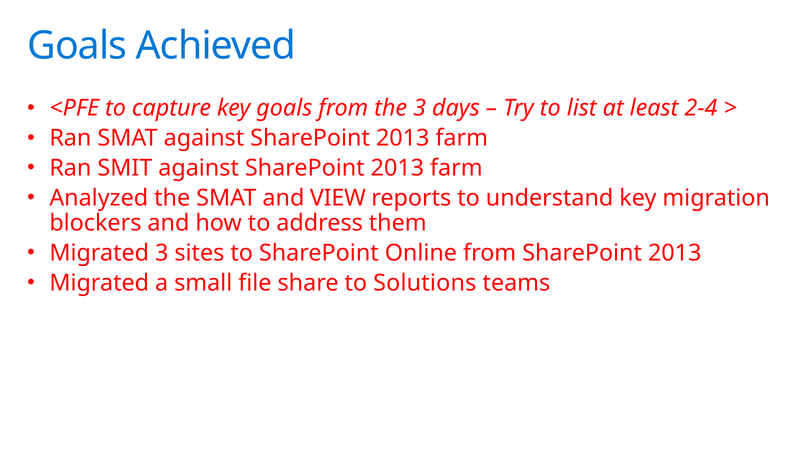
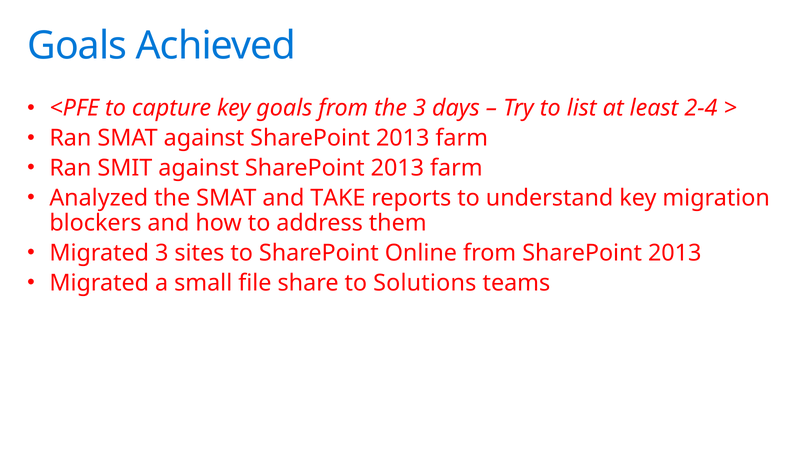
VIEW: VIEW -> TAKE (338, 198)
